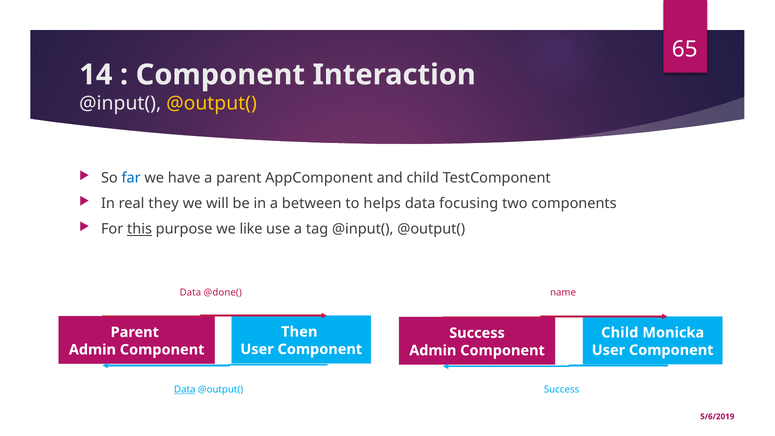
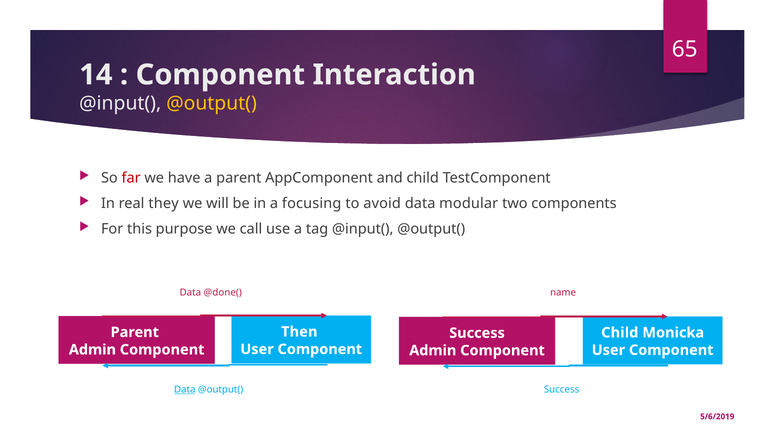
far colour: blue -> red (131, 178)
between: between -> focusing (312, 204)
helps: helps -> avoid (382, 204)
focusing: focusing -> modular (469, 204)
this underline: present -> none (140, 229)
like: like -> call (251, 229)
